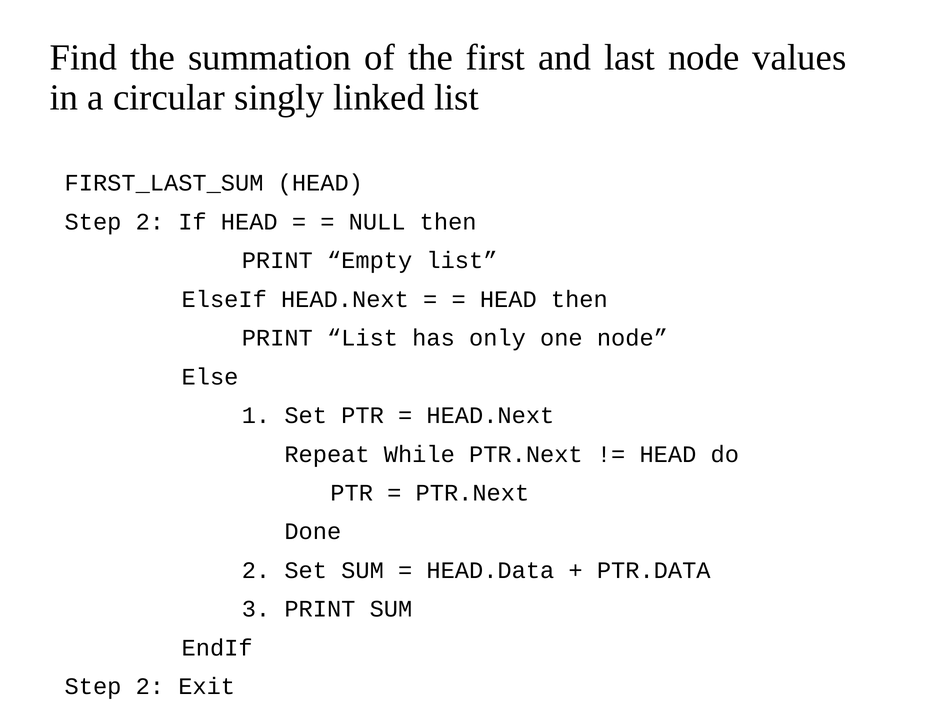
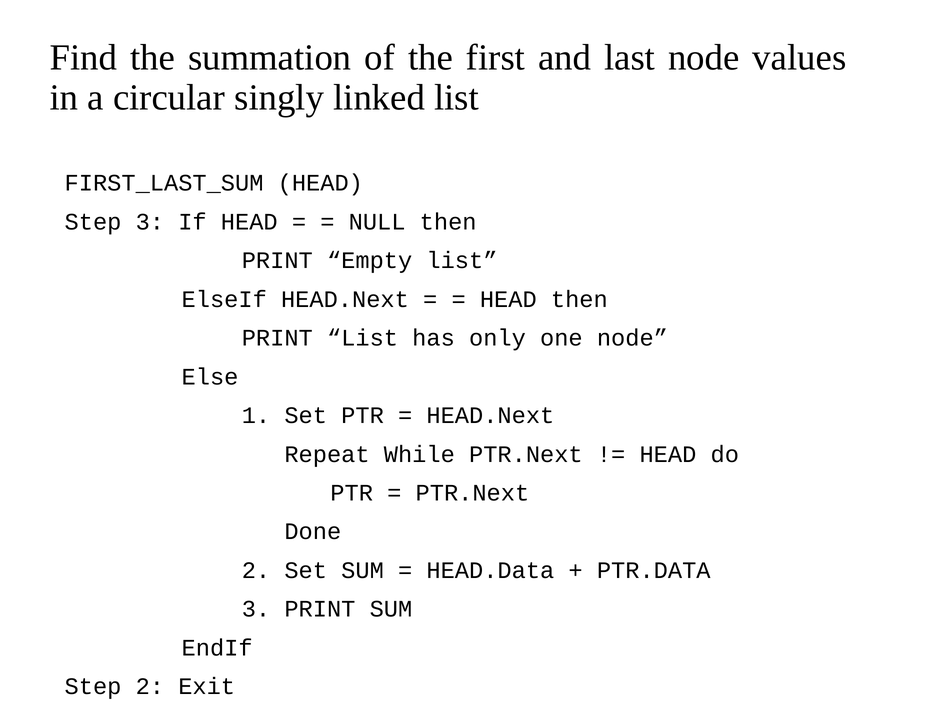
2: 2 -> 3 (150, 222)
